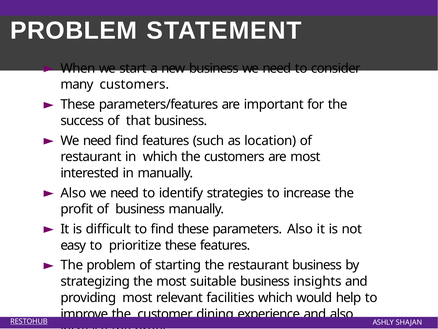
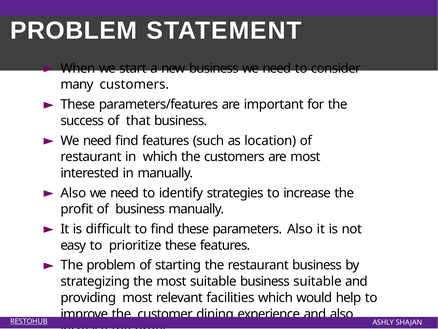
business insights: insights -> suitable (317, 281)
